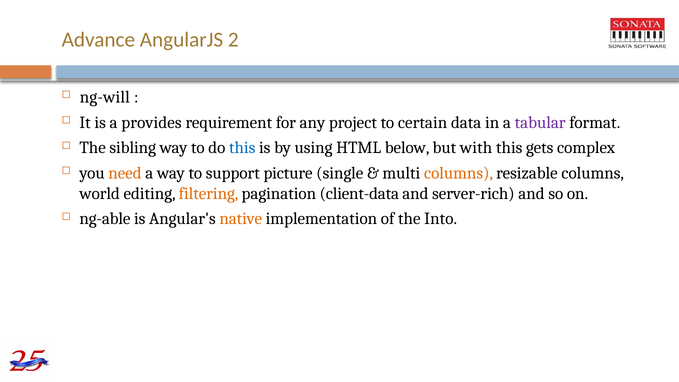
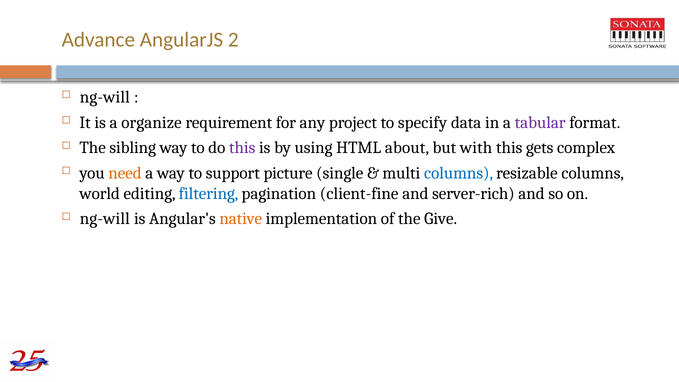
provides: provides -> organize (151, 122)
certain: certain -> specify (423, 122)
this colour: blue -> purple (242, 148)
below: below -> about (407, 148)
columns colour: orange -> blue (459, 173)
filtering colour: orange -> blue (209, 194)
client-data: client-data -> client-fine (359, 194)
ng-able: ng-able -> ng-will (105, 219)
Into: Into -> Give (441, 219)
